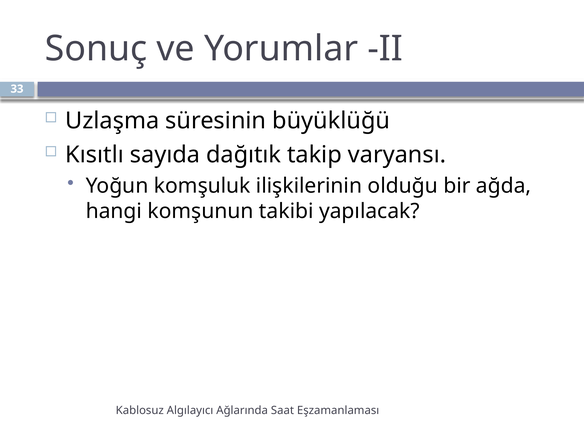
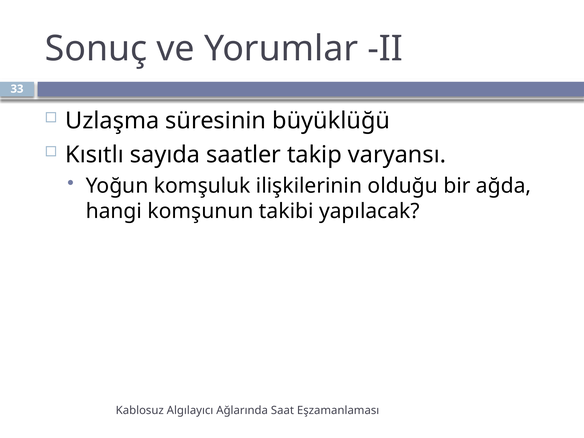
dağıtık: dağıtık -> saatler (244, 155)
